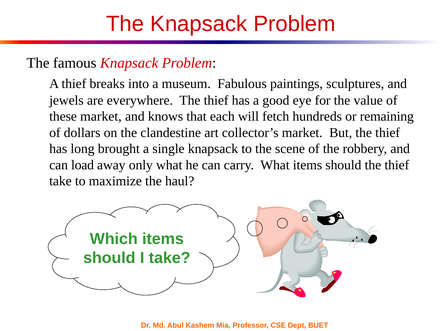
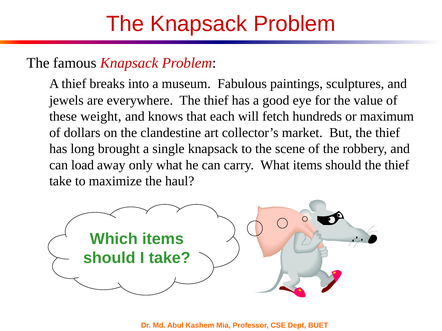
these market: market -> weight (101, 117)
remaining: remaining -> maximum (387, 117)
